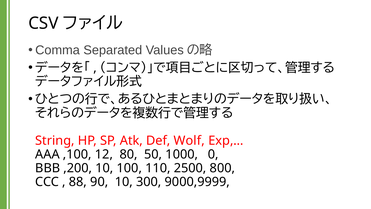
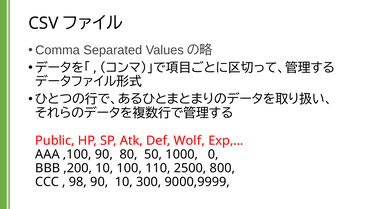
String: String -> Public (55, 140)
,100 12: 12 -> 90 (104, 154)
88: 88 -> 98 (78, 182)
